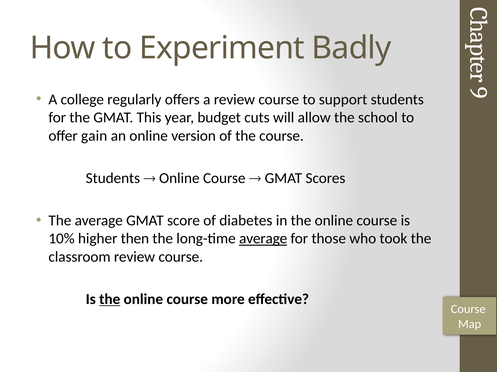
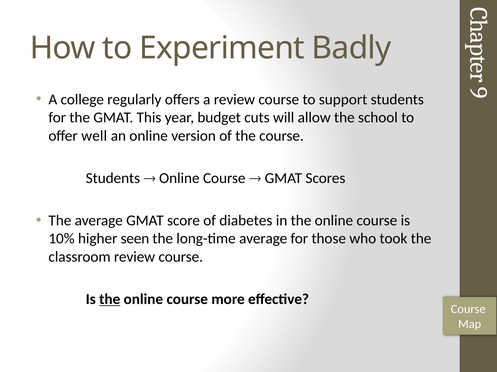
gain: gain -> well (94, 136)
then: then -> seen (135, 239)
average underline: present -> none (263, 239)
